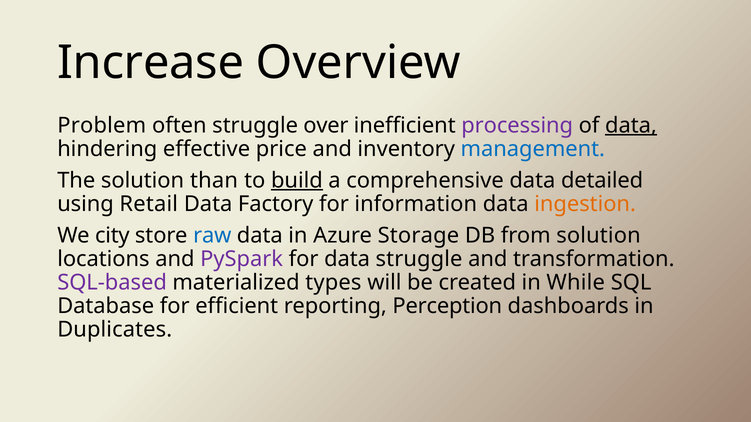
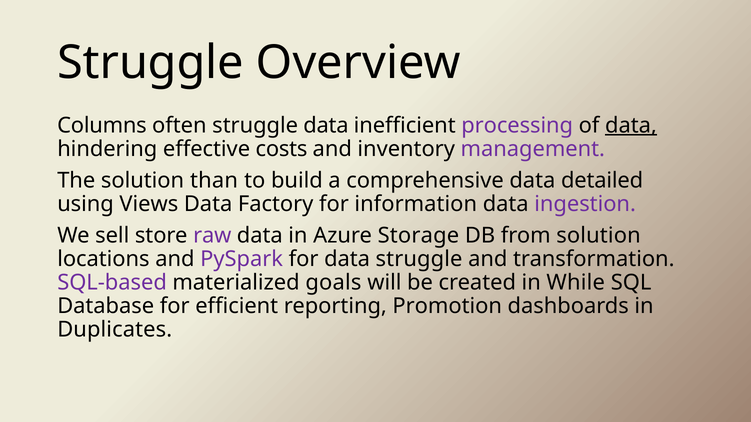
Increase: Increase -> Struggle (151, 63)
Problem: Problem -> Columns (102, 125)
struggle over: over -> data (326, 125)
price: price -> costs (281, 149)
management colour: blue -> purple (533, 149)
build underline: present -> none (297, 181)
Retail: Retail -> Views (149, 204)
ingestion colour: orange -> purple (585, 204)
city: city -> sell (112, 236)
raw colour: blue -> purple (212, 236)
types: types -> goals (333, 283)
Perception: Perception -> Promotion (447, 306)
